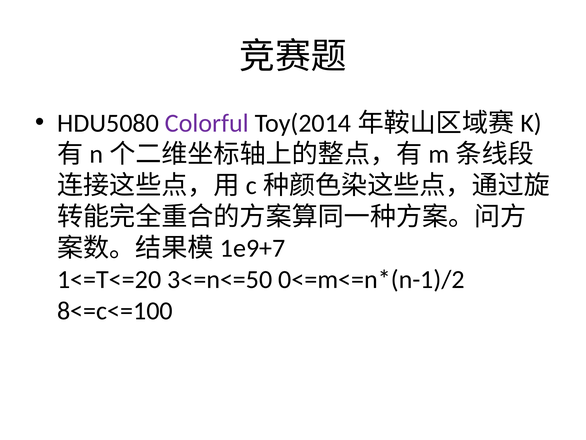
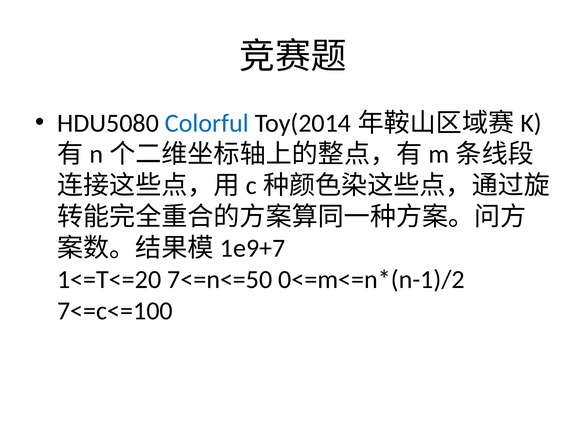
Colorful colour: purple -> blue (207, 123)
3<=n<=50: 3<=n<=50 -> 7<=n<=50 (220, 279)
8<=c<=100: 8<=c<=100 -> 7<=c<=100 (115, 310)
